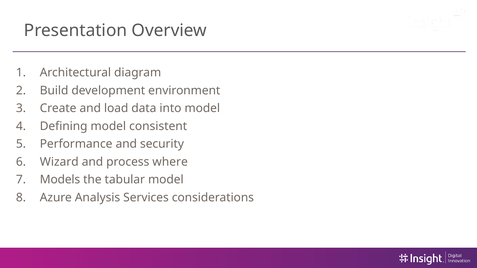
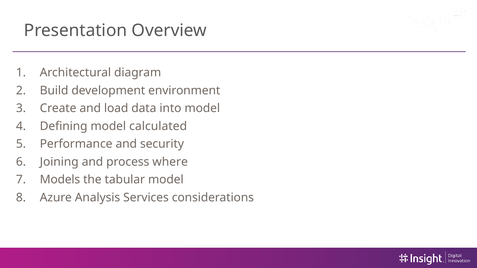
consistent: consistent -> calculated (158, 126)
Wizard: Wizard -> Joining (59, 162)
